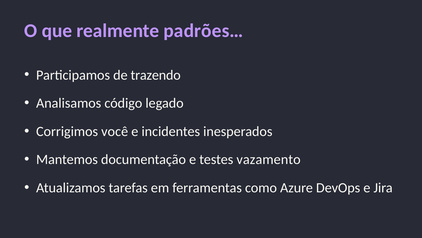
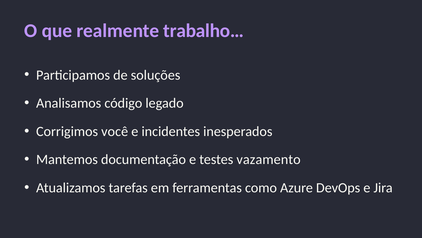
padrões…: padrões… -> trabalho… (204, 31)
trazendo: trazendo -> soluções (156, 75)
